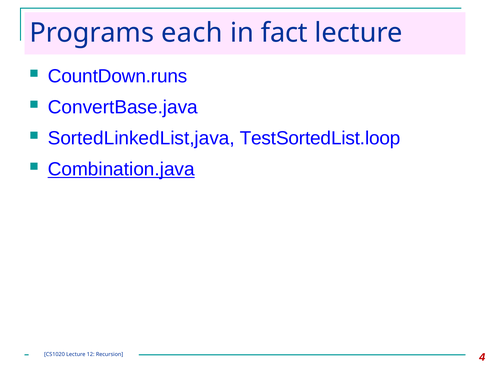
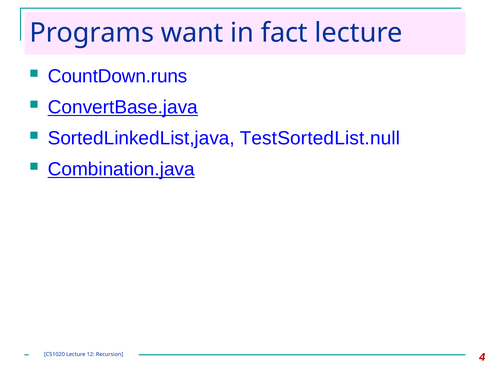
each: each -> want (192, 33)
ConvertBase.java underline: none -> present (123, 108)
TestSortedList.loop: TestSortedList.loop -> TestSortedList.null (320, 139)
